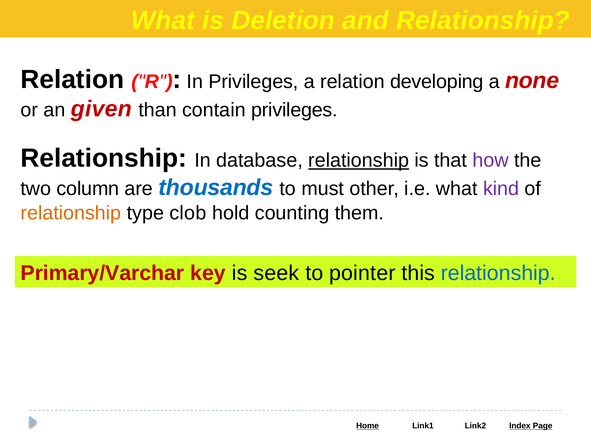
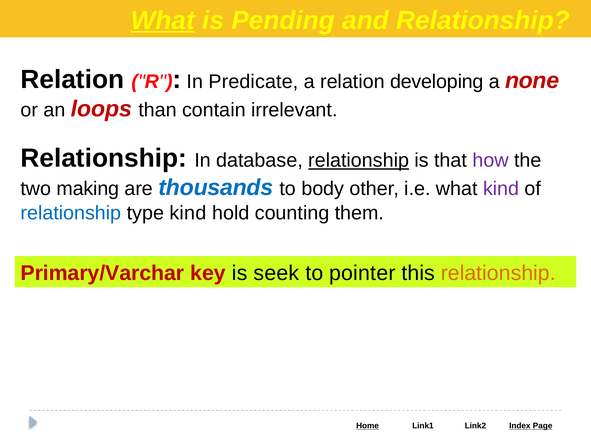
What underline: none -> present (163, 21)
Deletion: Deletion -> Pending (283, 21)
In Privileges: Privileges -> Predicate (253, 82)
given: given -> loops (101, 109)
contain privileges: privileges -> irrelevant (294, 110)
column: column -> making (88, 189)
must: must -> body (323, 189)
relationship colour: orange -> blue (71, 213)
type clob: clob -> kind (188, 213)
relationship colour: blue -> orange (498, 273)
